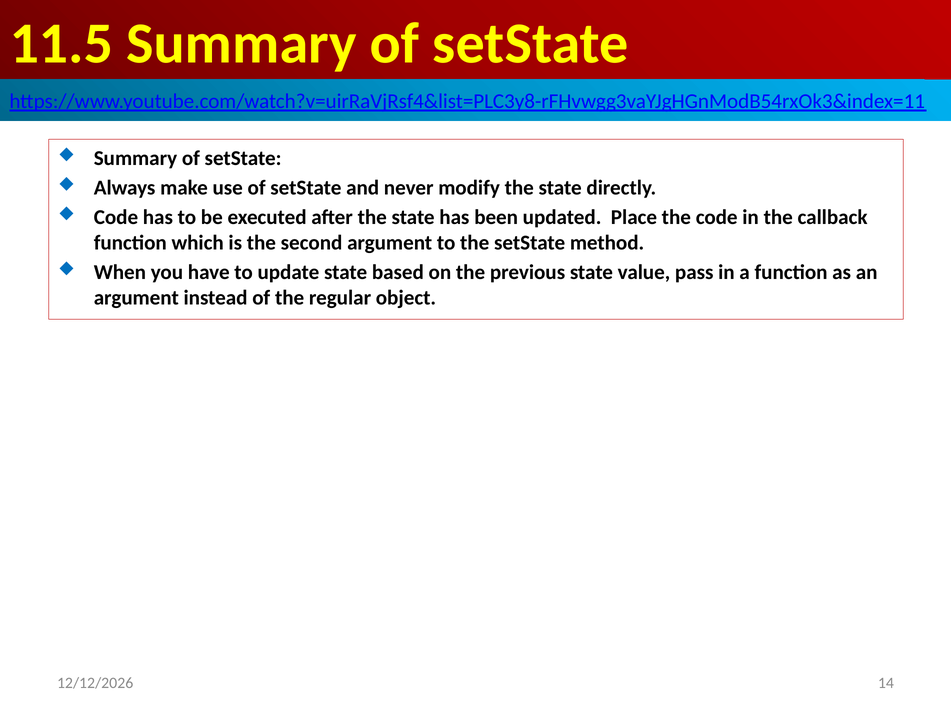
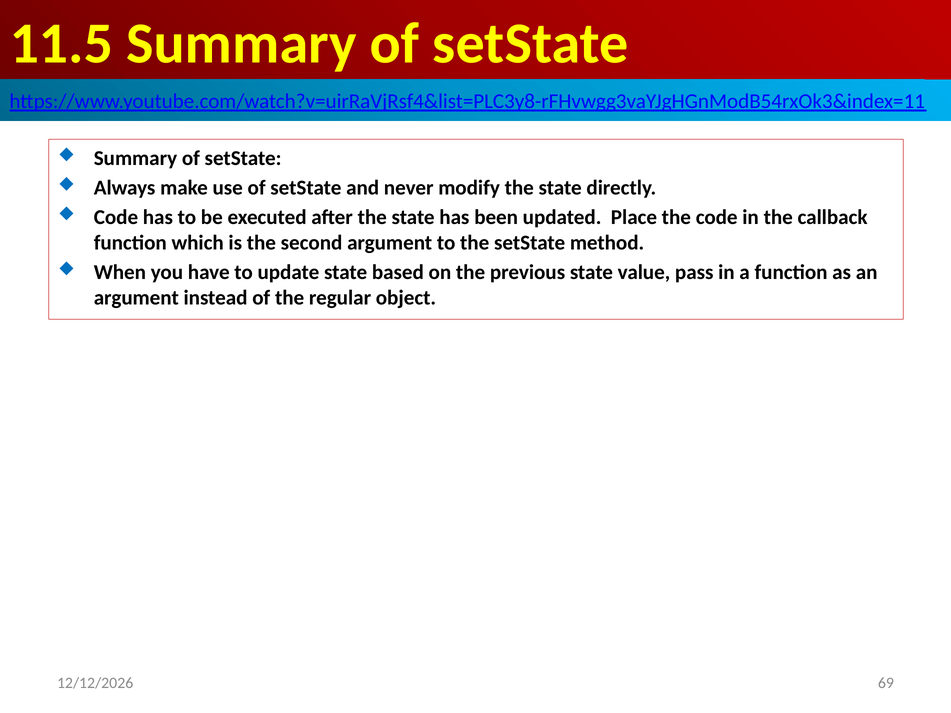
14: 14 -> 69 (886, 683)
